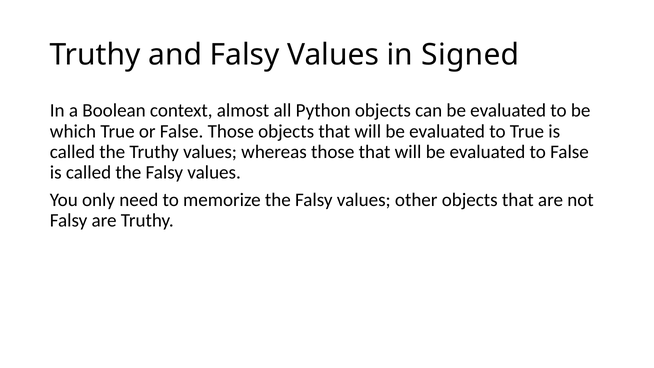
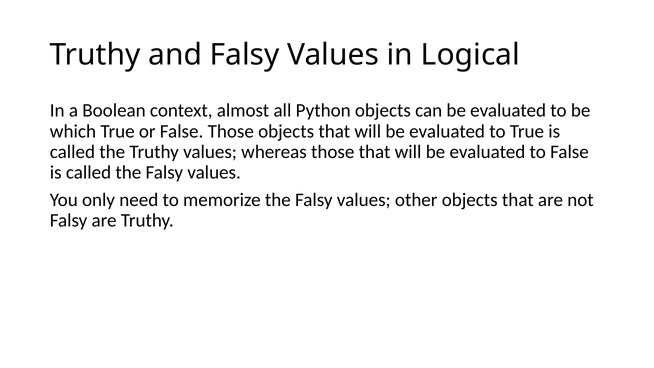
Signed: Signed -> Logical (470, 55)
